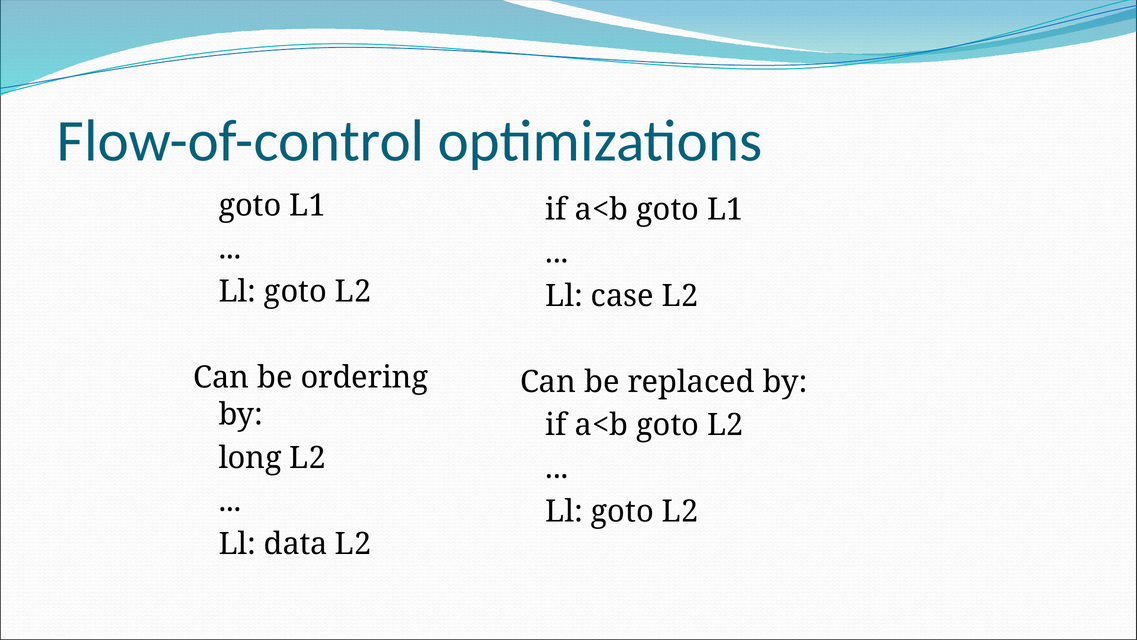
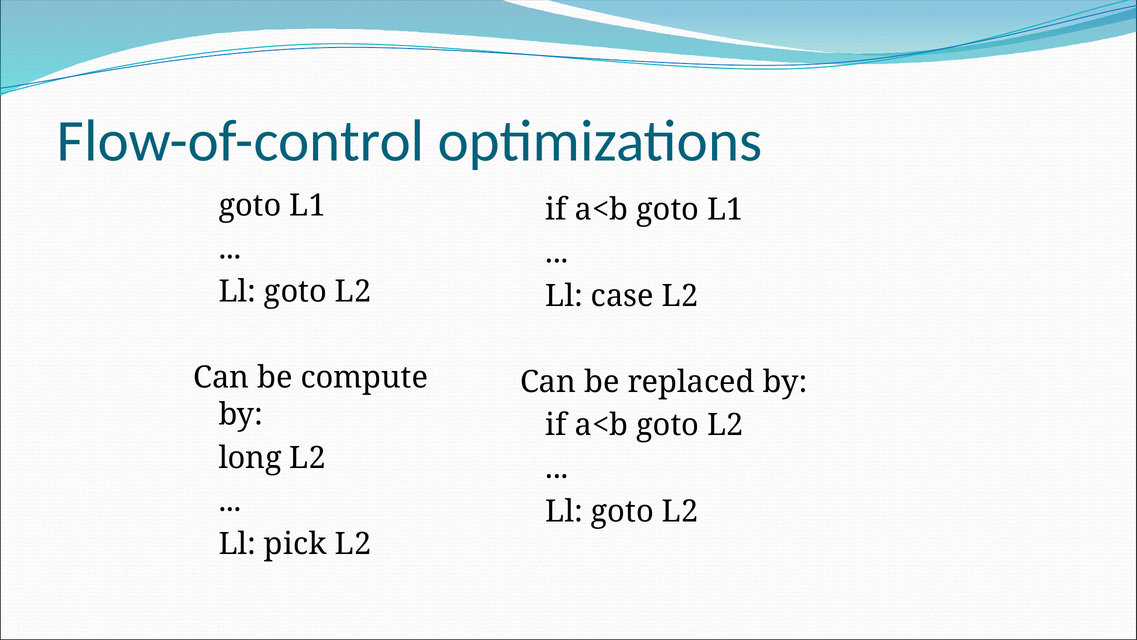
ordering: ordering -> compute (364, 378)
data: data -> pick (295, 544)
